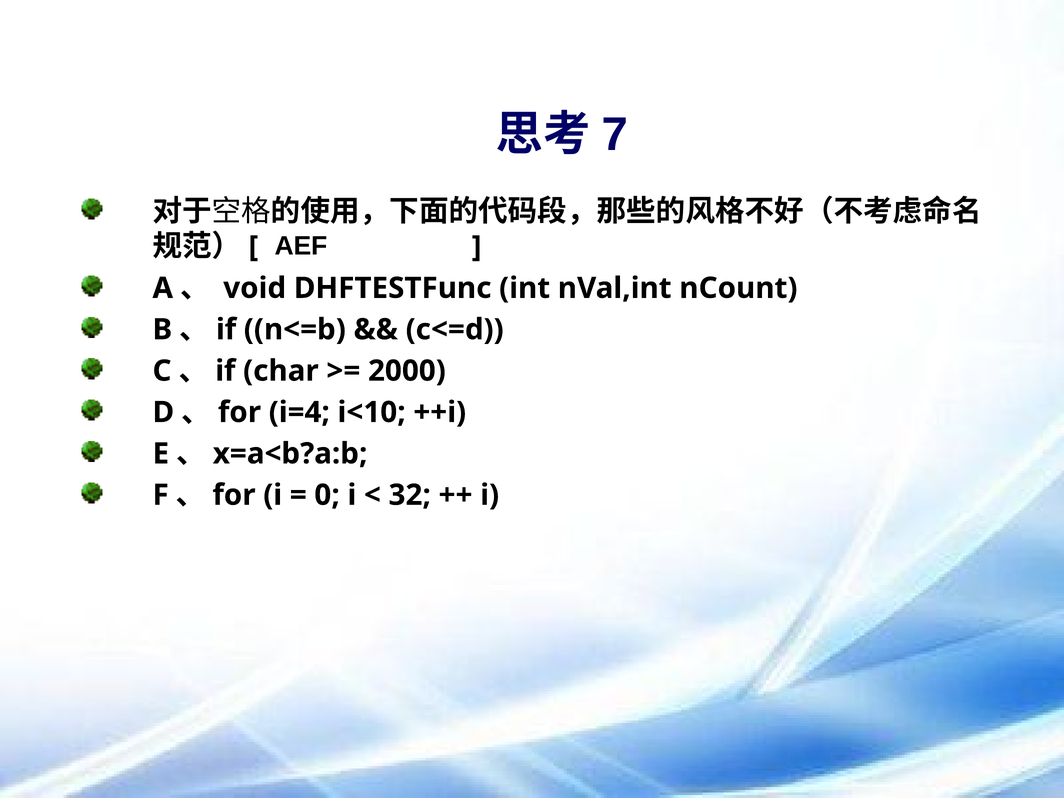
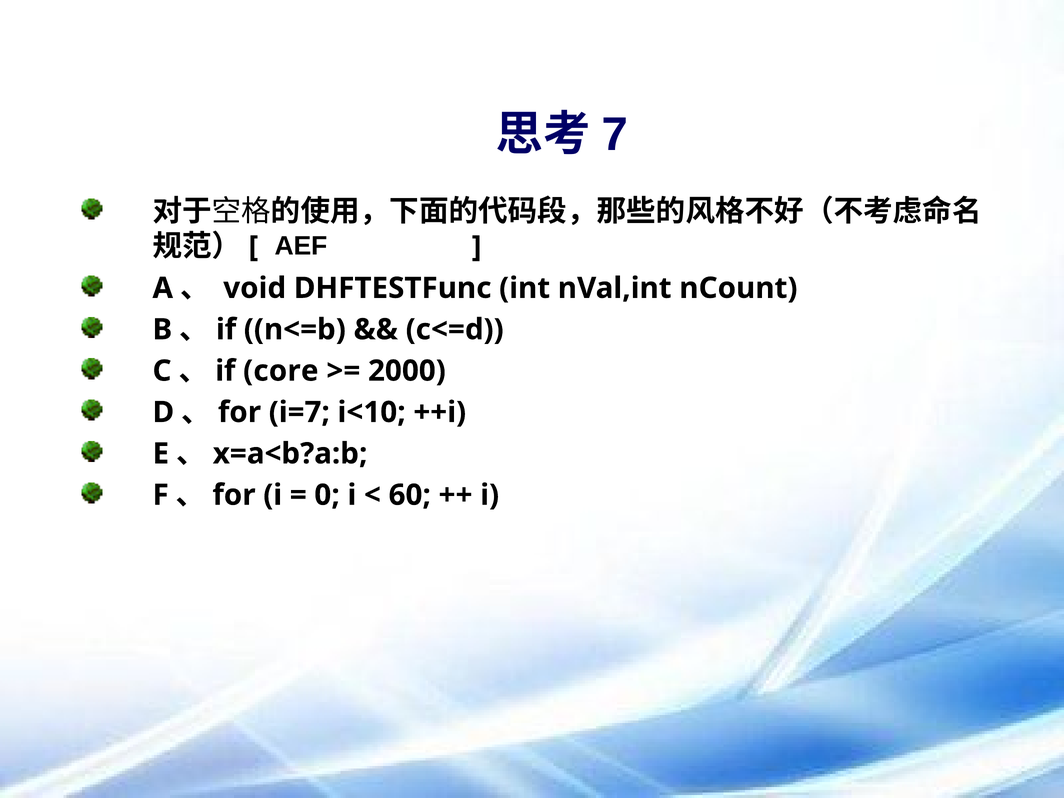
char: char -> core (281, 371)
i=4: i=4 -> i=7 (299, 412)
32: 32 -> 60 (410, 495)
